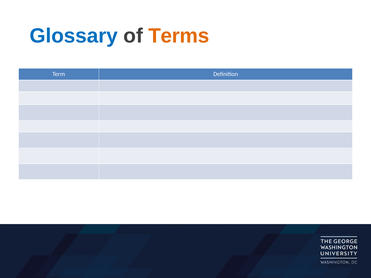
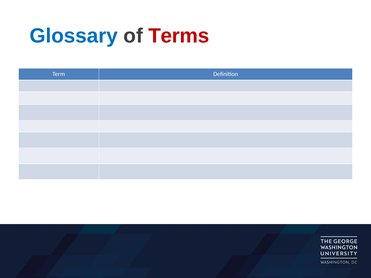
Terms colour: orange -> red (179, 36)
